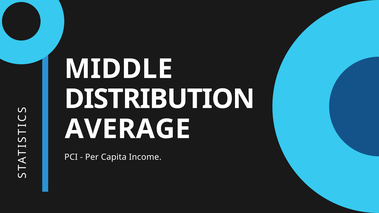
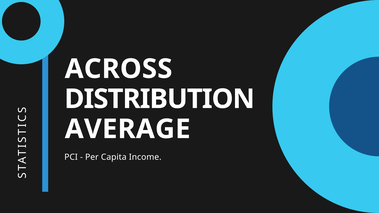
MIDDLE: MIDDLE -> ACROSS (119, 69)
